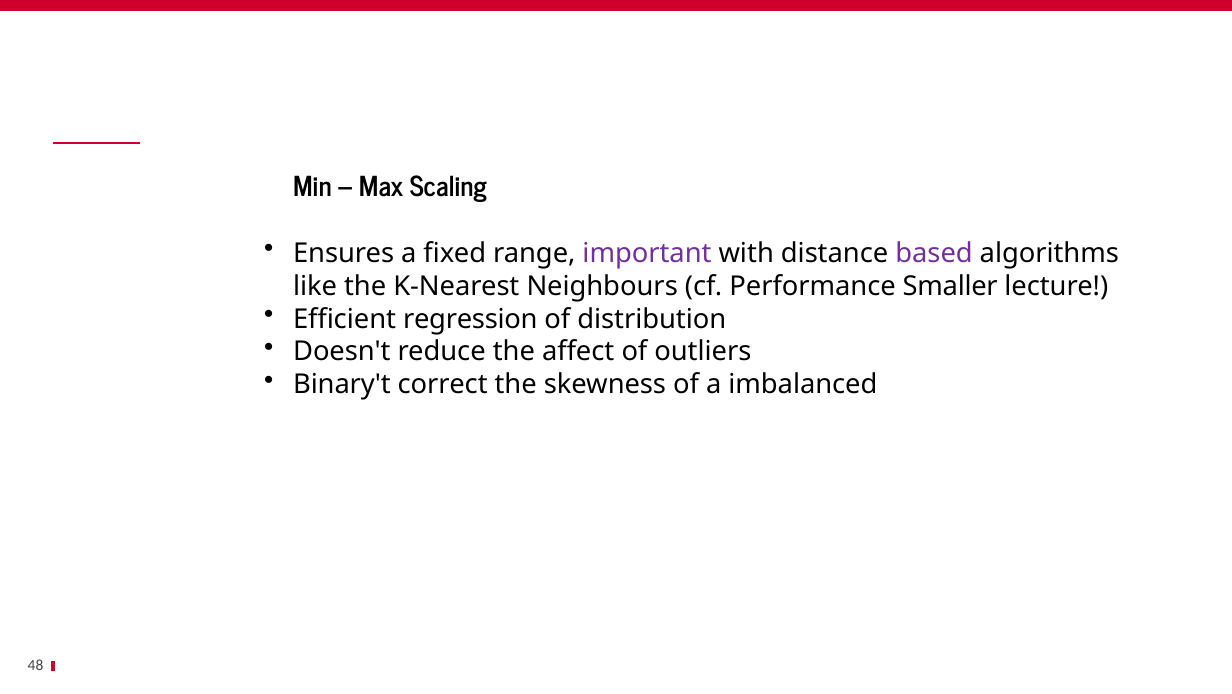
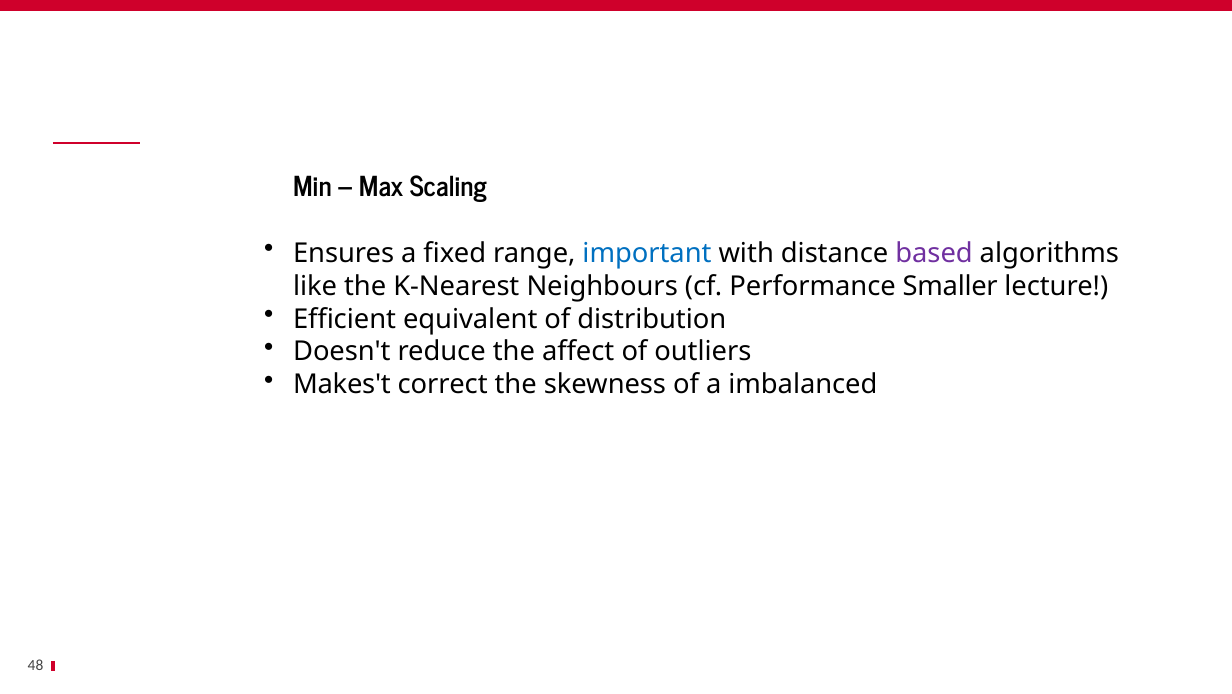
important colour: purple -> blue (647, 253)
regression: regression -> equivalent (470, 319)
Binary't: Binary't -> Makes't (342, 385)
